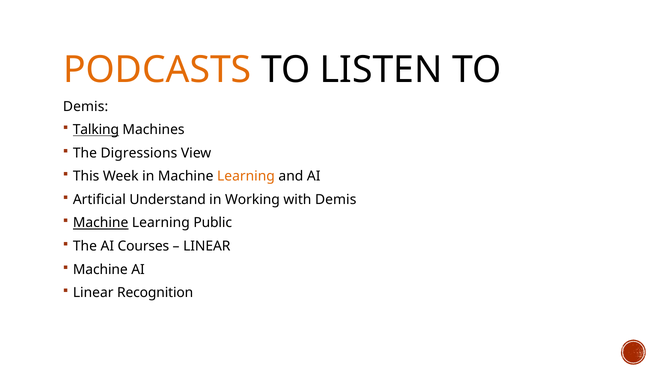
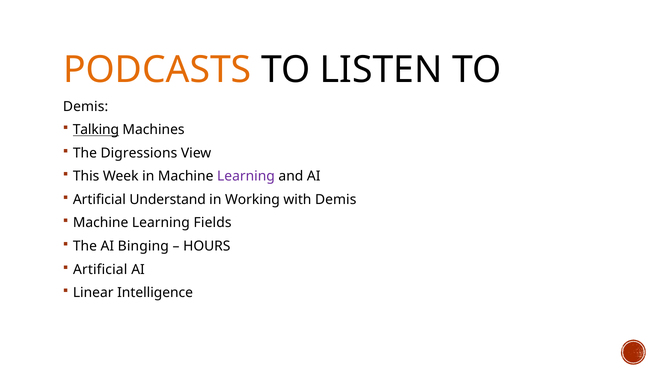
Learning colour: orange -> purple (246, 176)
Machine underline: present -> none (101, 223)
Public: Public -> Fields (213, 223)
Courses: Courses -> Binging (143, 246)
LINEAR: LINEAR -> HOURS (207, 246)
Machine: Machine -> Artificial (100, 269)
Recognition: Recognition -> Intelligence (155, 292)
